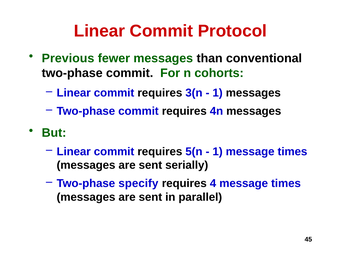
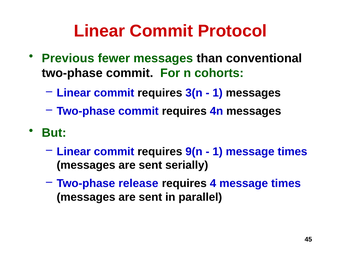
5(n: 5(n -> 9(n (194, 151)
specify: specify -> release (138, 183)
